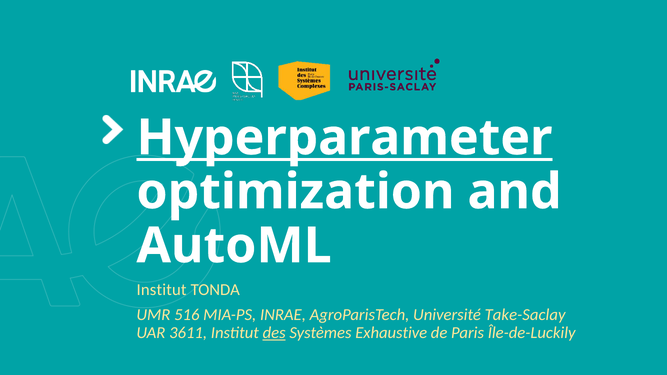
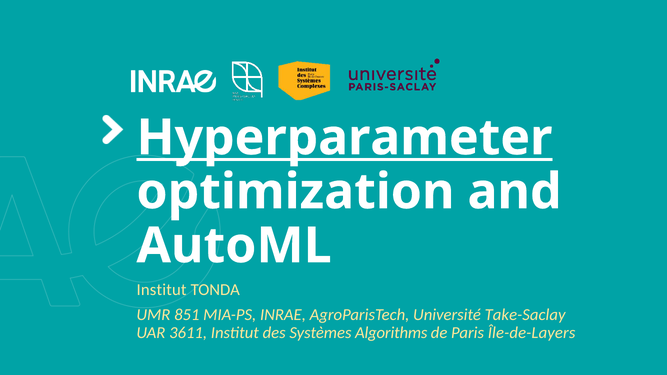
516: 516 -> 851 (187, 315)
des underline: present -> none (274, 333)
Exhaustive: Exhaustive -> Algorithms (391, 333)
Île-de-Luckily: Île-de-Luckily -> Île-de-Layers (532, 333)
